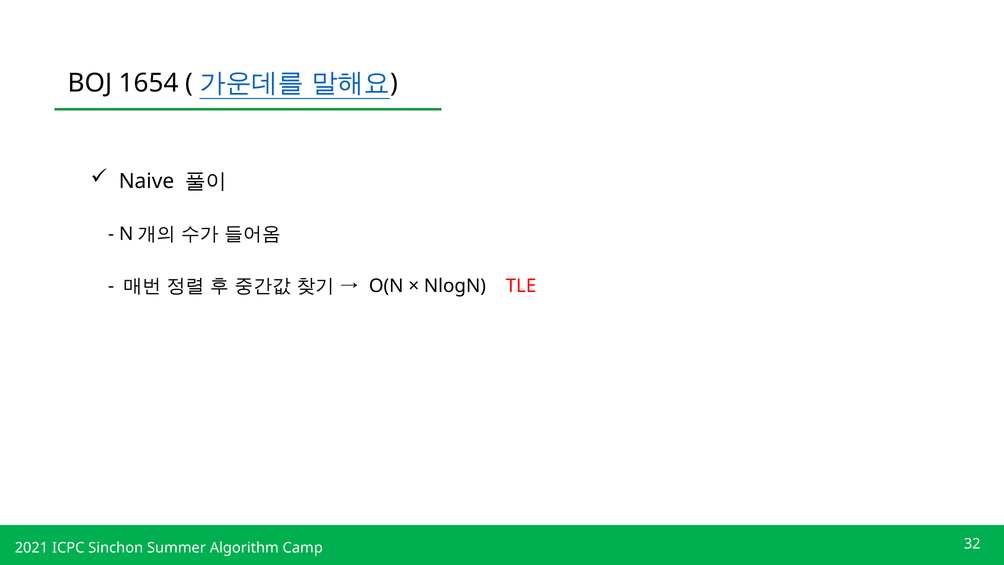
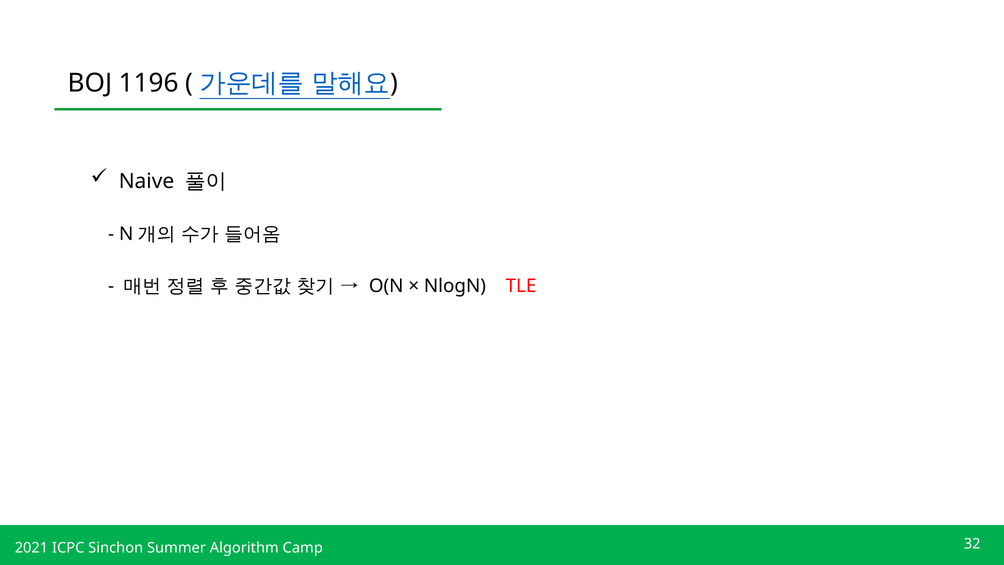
1654: 1654 -> 1196 (149, 83)
